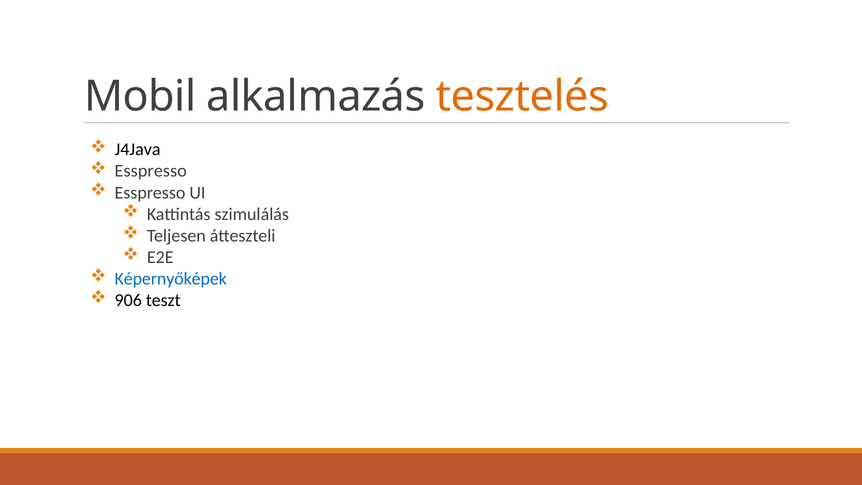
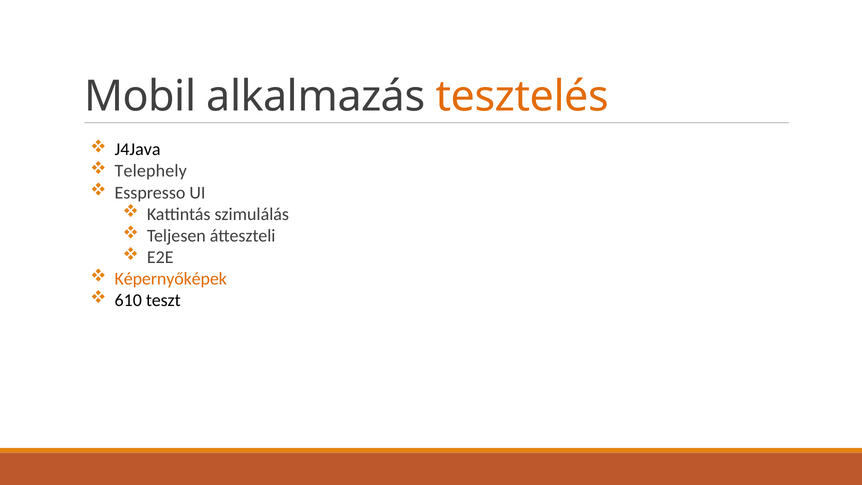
Esspresso: Esspresso -> Telephely (151, 171)
Képernyőképek colour: blue -> orange (171, 279)
906: 906 -> 610 (128, 300)
